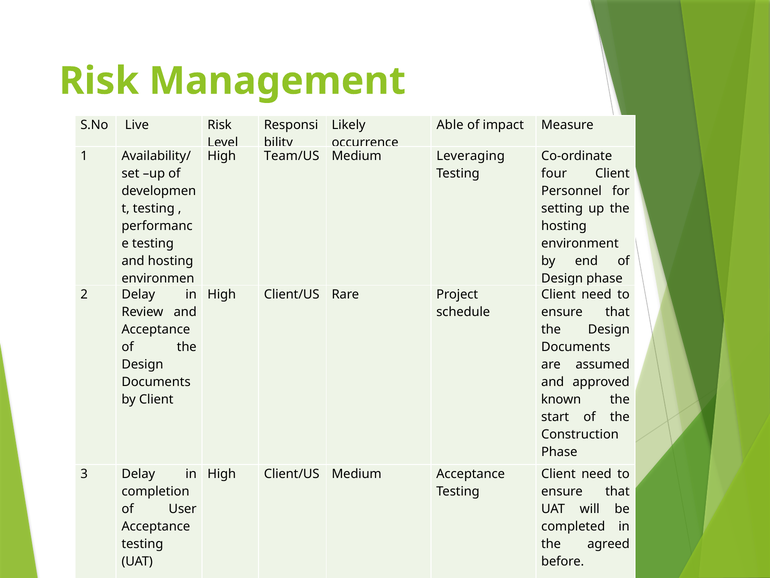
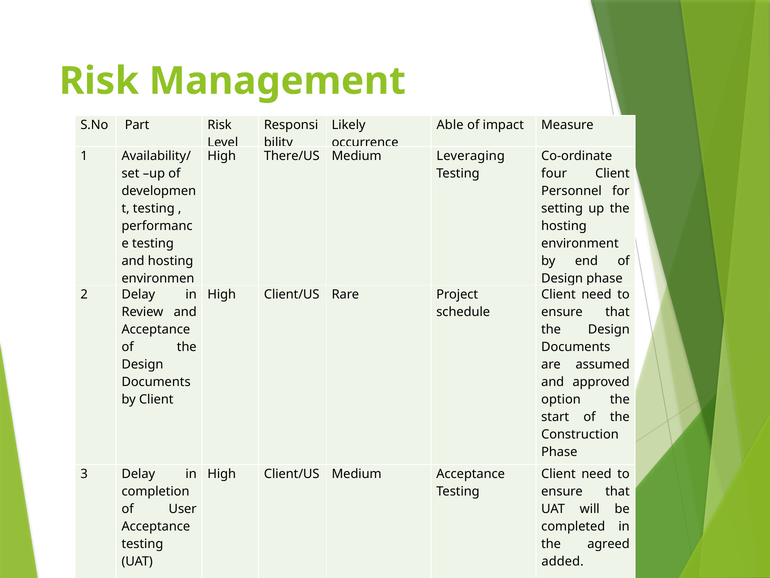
Live: Live -> Part (137, 125)
Team/US: Team/US -> There/US (292, 156)
known: known -> option (561, 399)
before: before -> added (563, 561)
